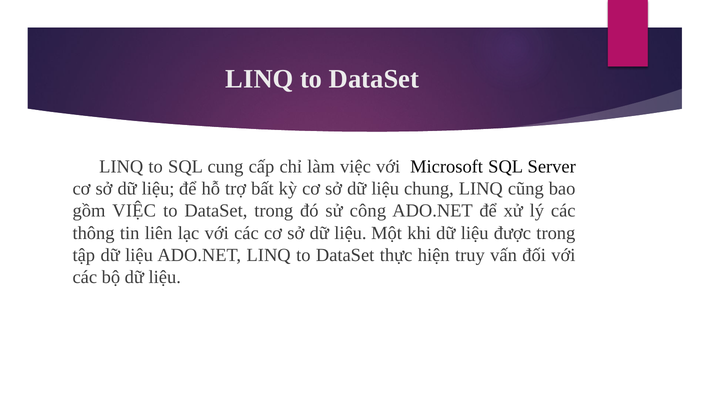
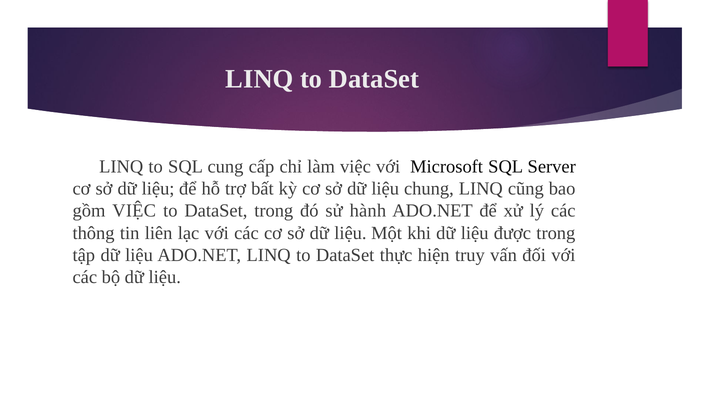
công: công -> hành (368, 211)
